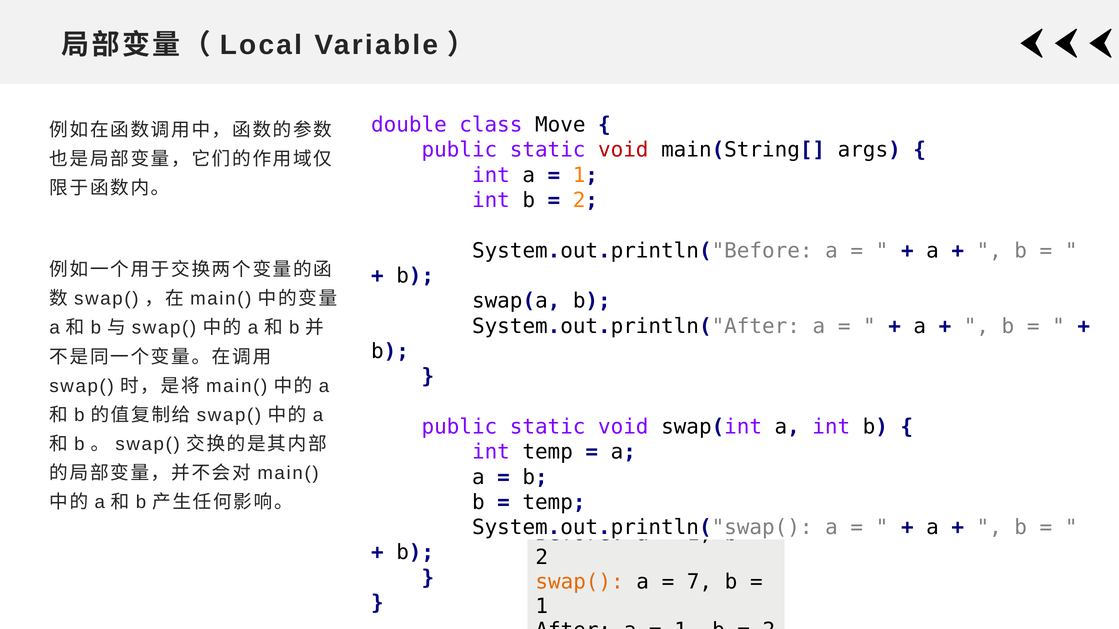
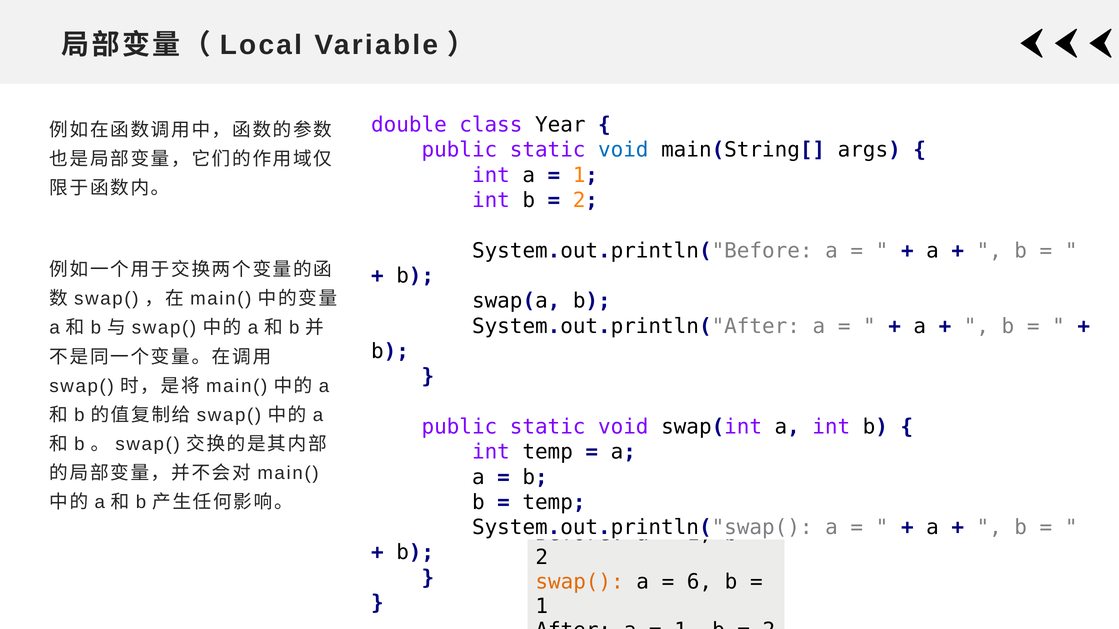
Move: Move -> Year (560, 125)
void colour: red -> blue (623, 150)
7: 7 -> 6 (699, 582)
